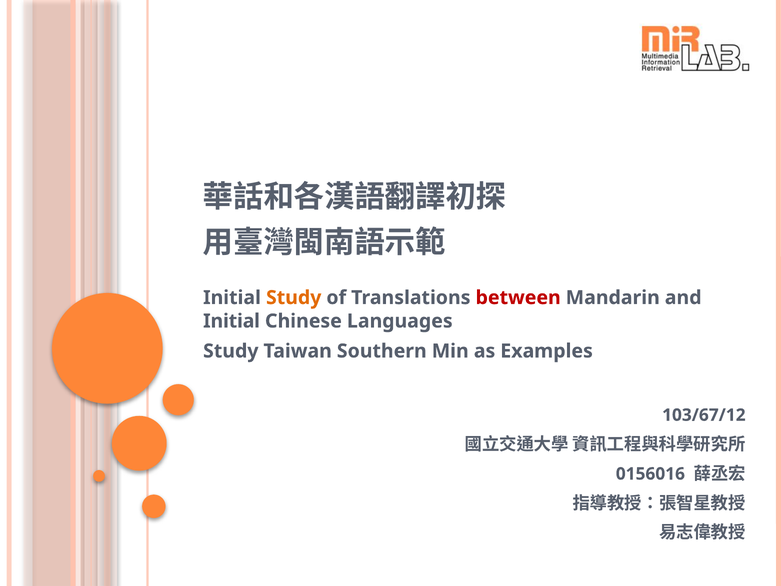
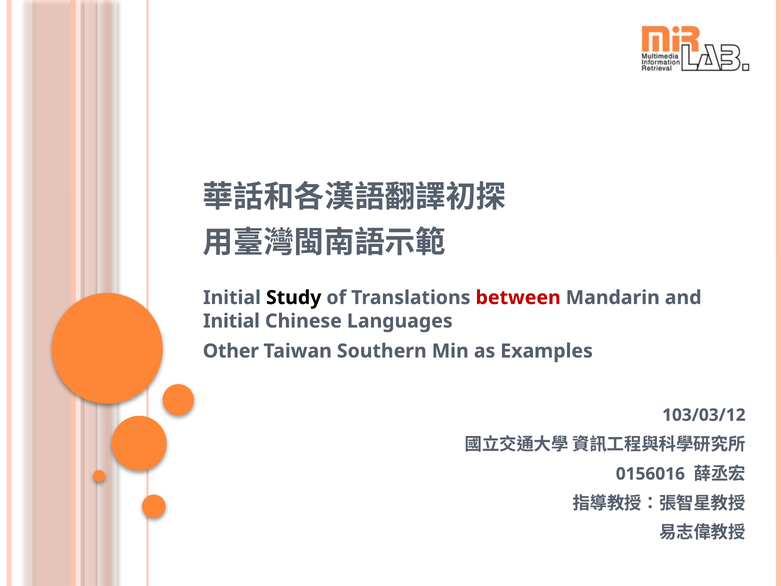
Study colour: orange -> black (294, 298)
Study: Study -> Other (231, 351)
103/67/12: 103/67/12 -> 103/03/12 (704, 415)
